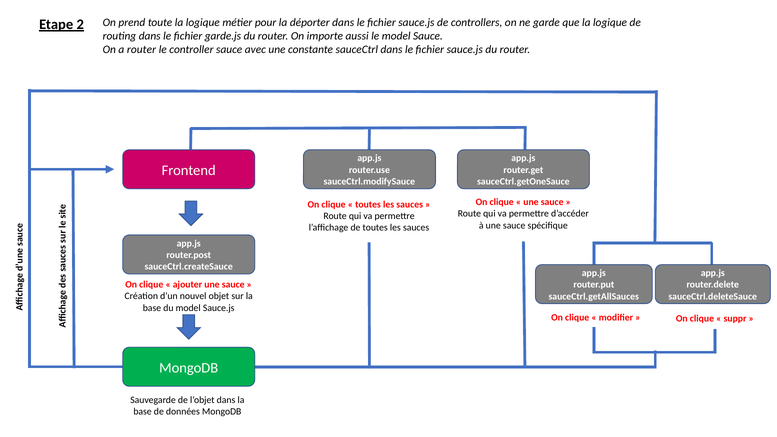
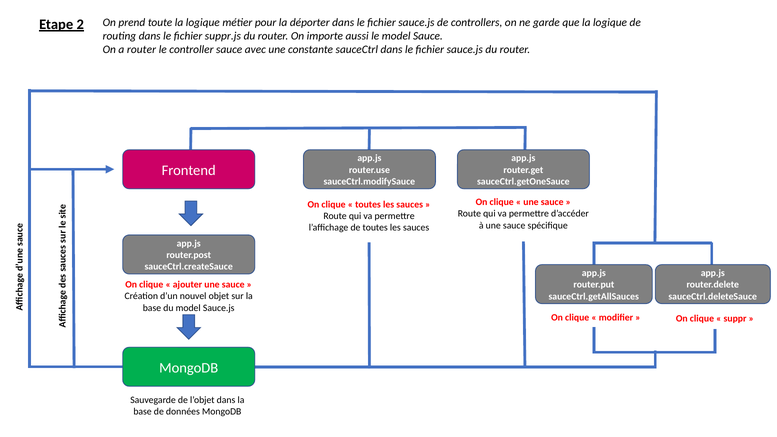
garde.js: garde.js -> suppr.js (223, 36)
